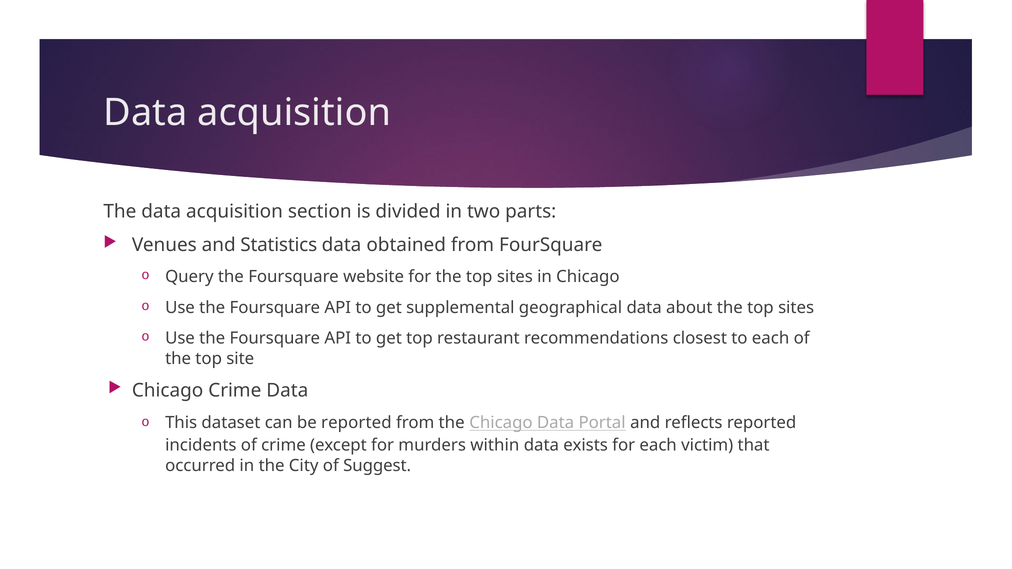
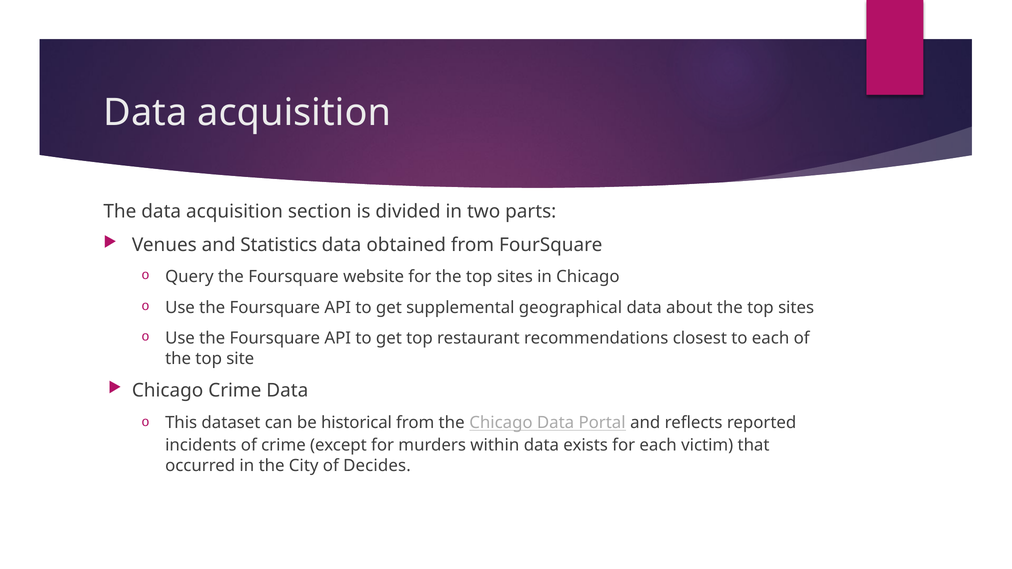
be reported: reported -> historical (357, 423)
Suggest: Suggest -> Decides (377, 466)
